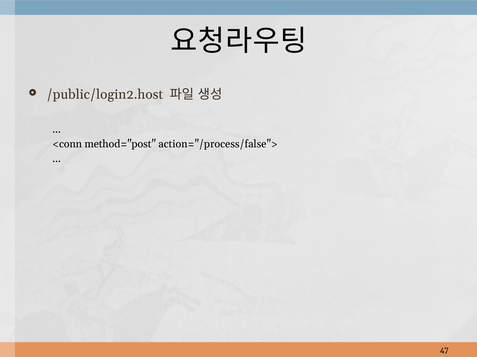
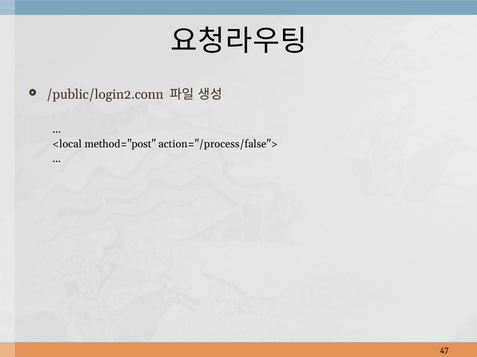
/public/login2.host: /public/login2.host -> /public/login2.conn (105, 95)
<conn: <conn -> <local (67, 144)
